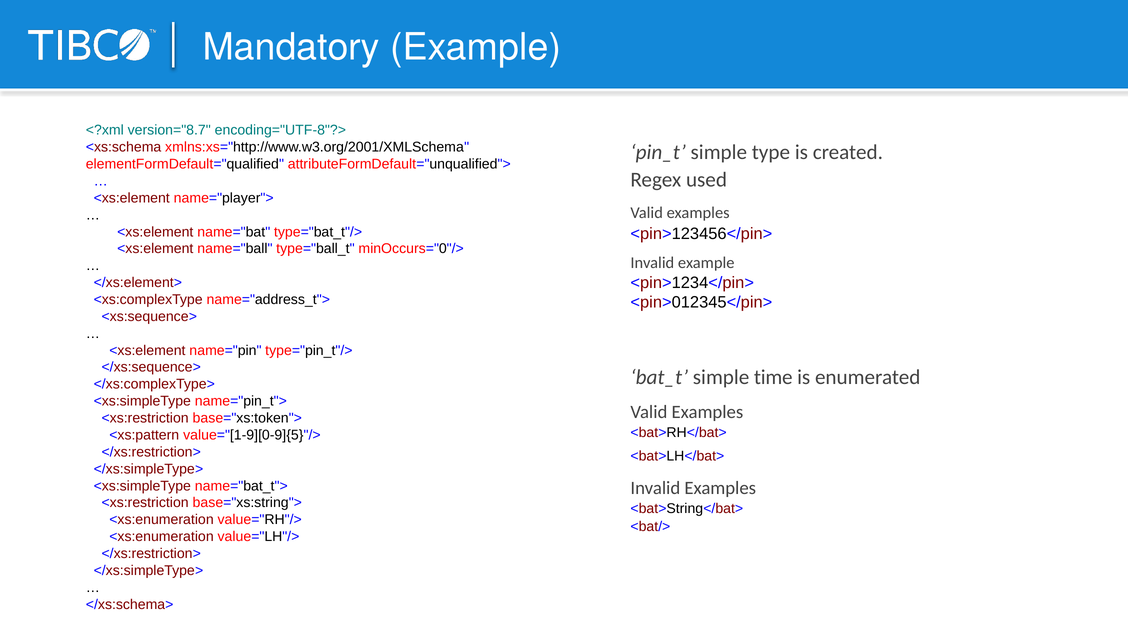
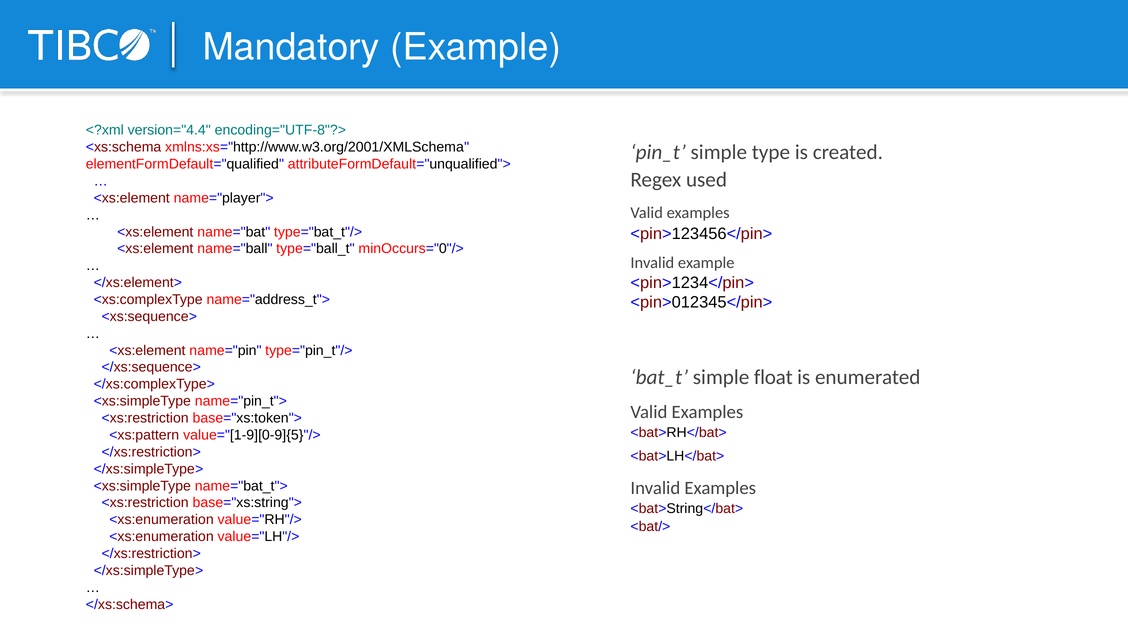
version="8.7: version="8.7 -> version="4.4 (169, 130)
time: time -> float (773, 377)
